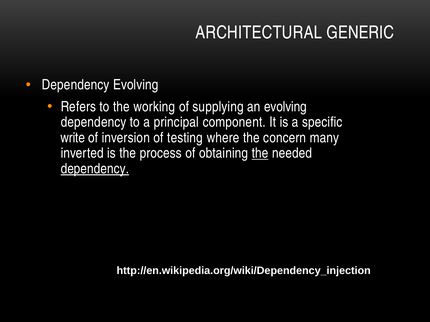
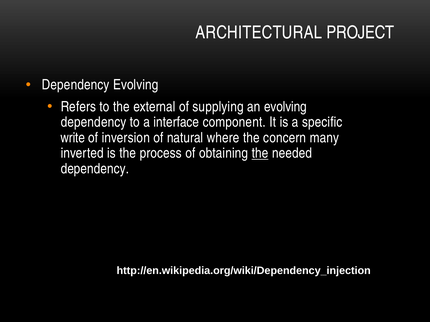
GENERIC: GENERIC -> PROJECT (360, 33)
working: working -> external (154, 107)
principal: principal -> interface (176, 122)
testing: testing -> natural (185, 138)
dependency underline: present -> none (95, 169)
